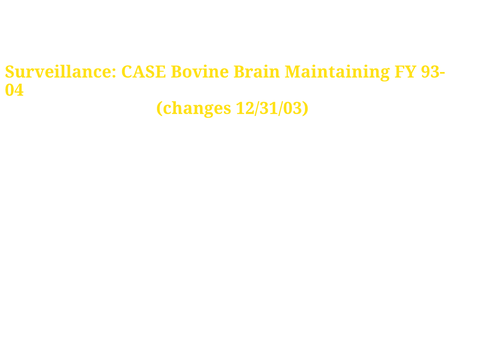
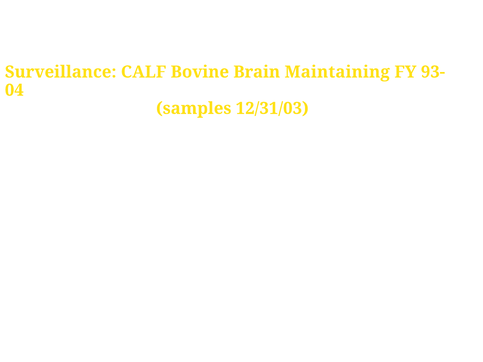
CASE: CASE -> CALF (144, 72)
changes: changes -> samples (194, 108)
